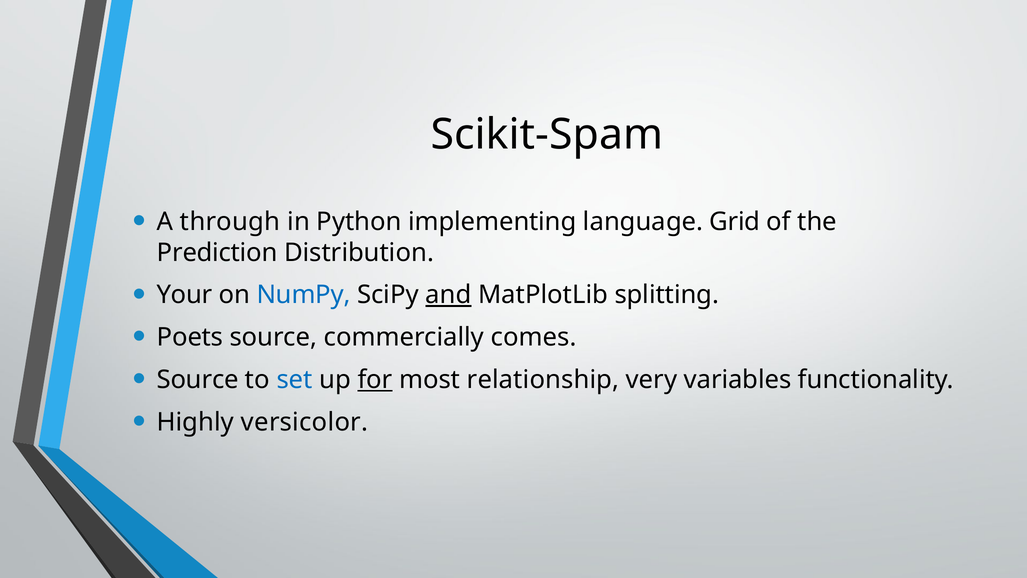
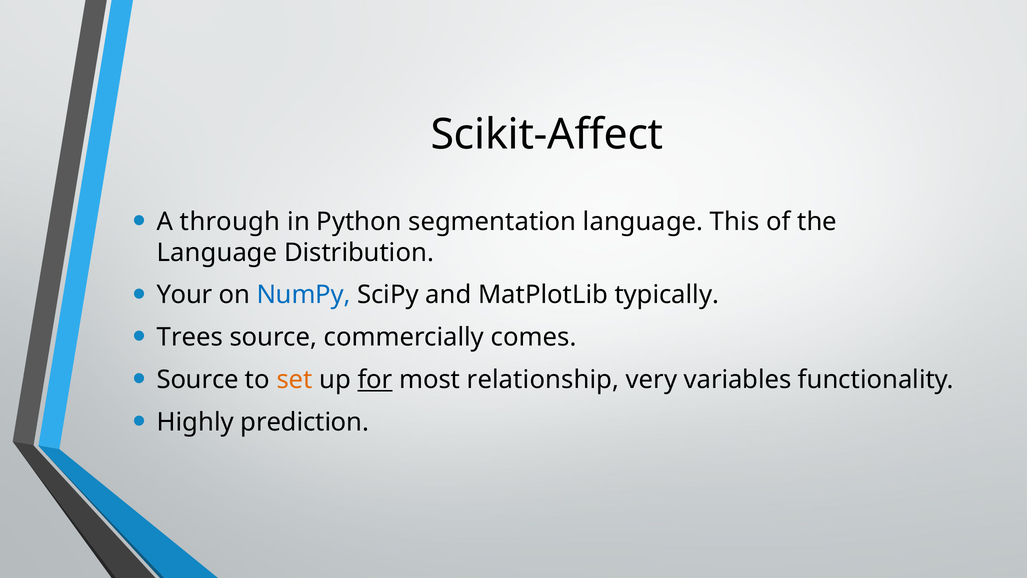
Scikit-Spam: Scikit-Spam -> Scikit-Affect (547, 135)
implementing: implementing -> segmentation (492, 222)
Grid: Grid -> This (735, 222)
Prediction: Prediction -> Language (217, 252)
and underline: present -> none (448, 295)
splitting: splitting -> typically (667, 295)
Poets: Poets -> Trees (190, 337)
set colour: blue -> orange (295, 379)
versicolor: versicolor -> prediction (305, 422)
